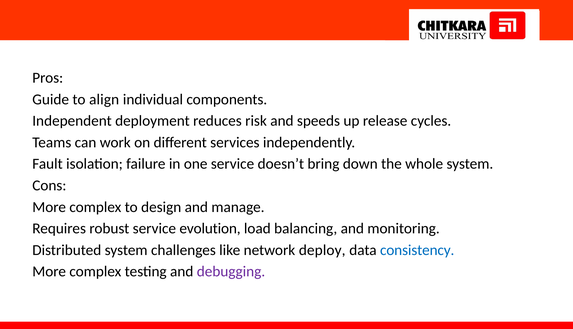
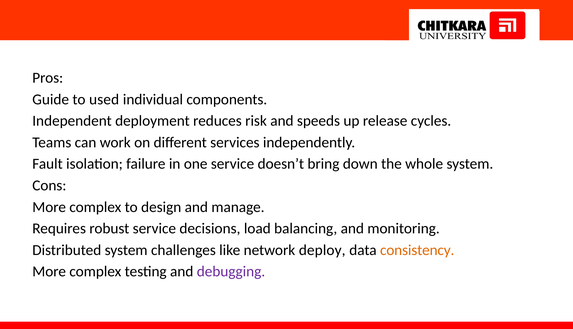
align: align -> used (104, 99)
evolution: evolution -> decisions (210, 229)
consistency colour: blue -> orange (417, 250)
